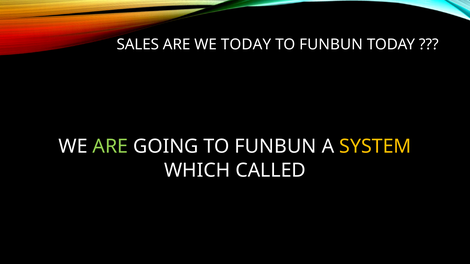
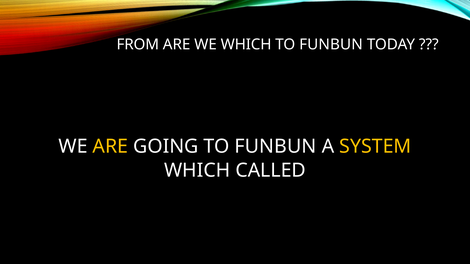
SALES: SALES -> FROM (138, 45)
WE TODAY: TODAY -> WHICH (246, 45)
ARE colour: light green -> yellow (110, 147)
